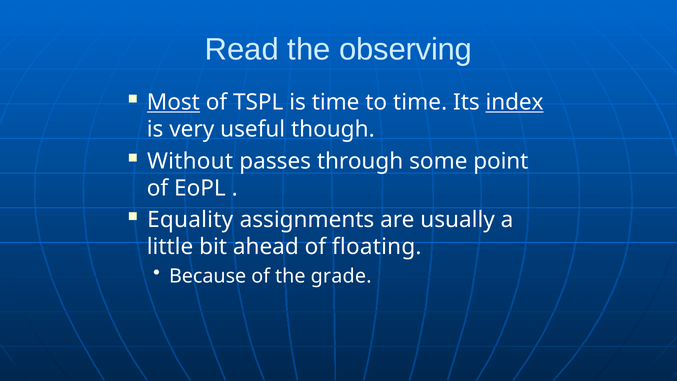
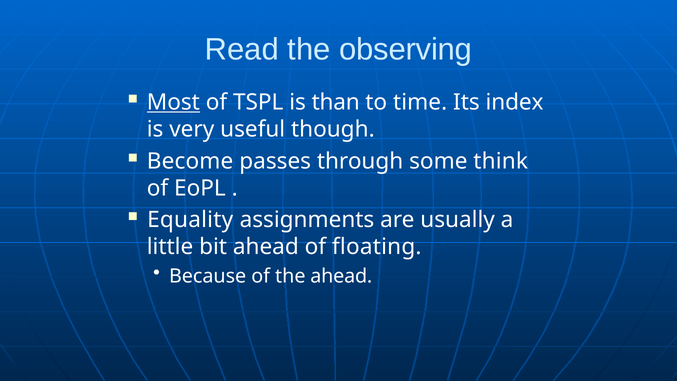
is time: time -> than (336, 102)
index underline: present -> none (515, 102)
Without: Without -> Become (190, 161)
point: point -> think (501, 161)
the grade: grade -> ahead (341, 276)
